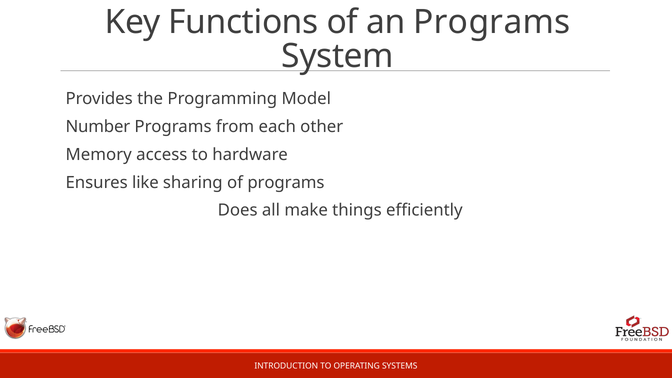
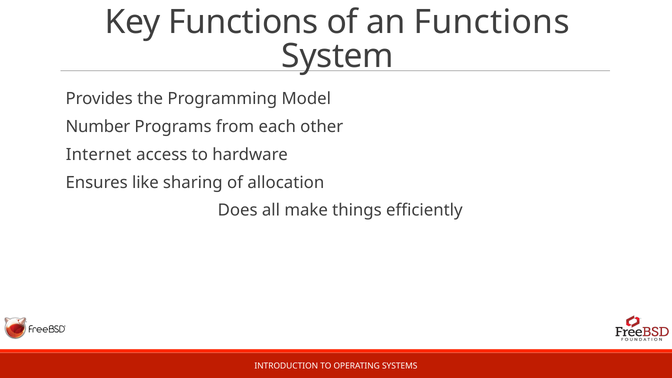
an Programs: Programs -> Functions (492, 22)
Memory: Memory -> Internet (99, 155)
of programs: programs -> allocation (286, 182)
